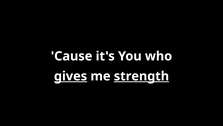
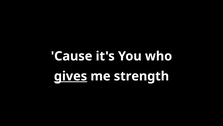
strength underline: present -> none (141, 76)
